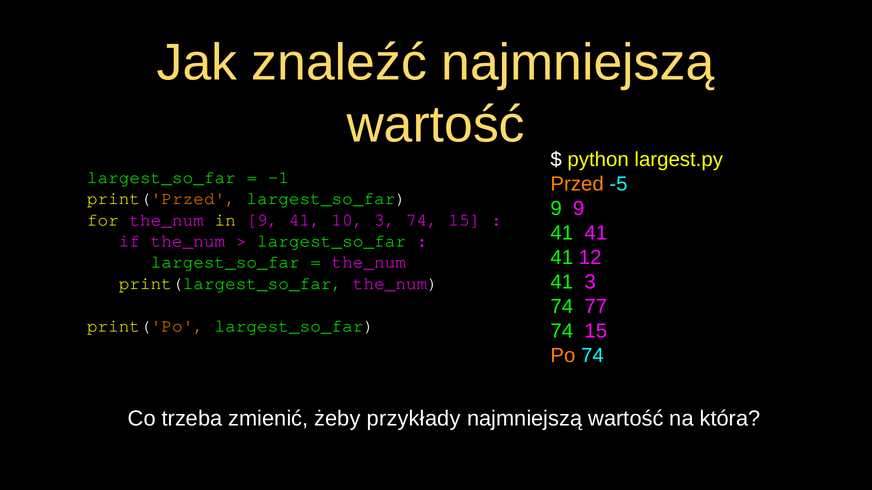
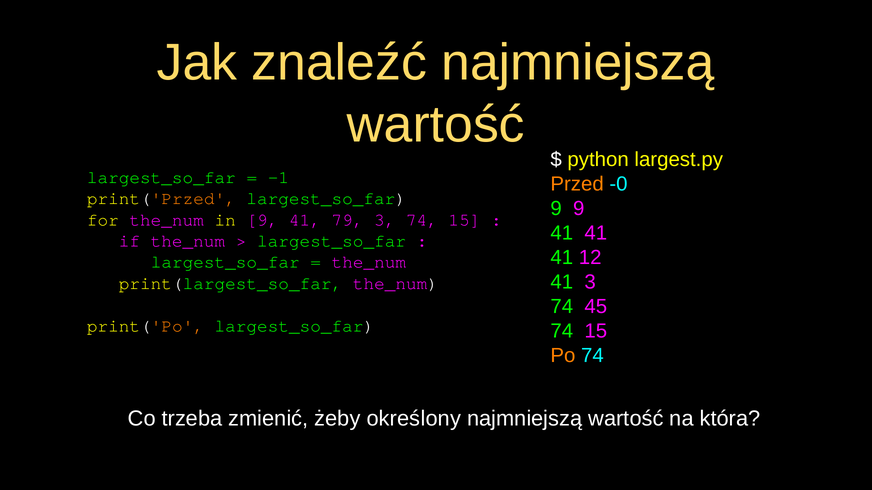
-5: -5 -> -0 (619, 184)
10: 10 -> 79 (347, 220)
77: 77 -> 45 (596, 307)
przykłady: przykłady -> określony (414, 419)
